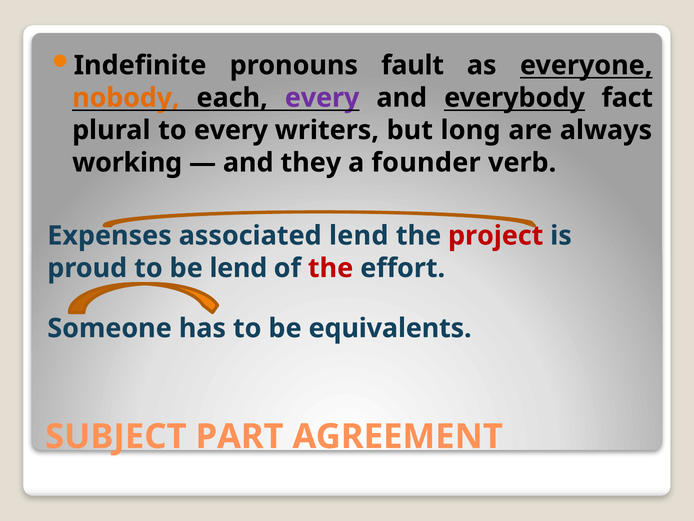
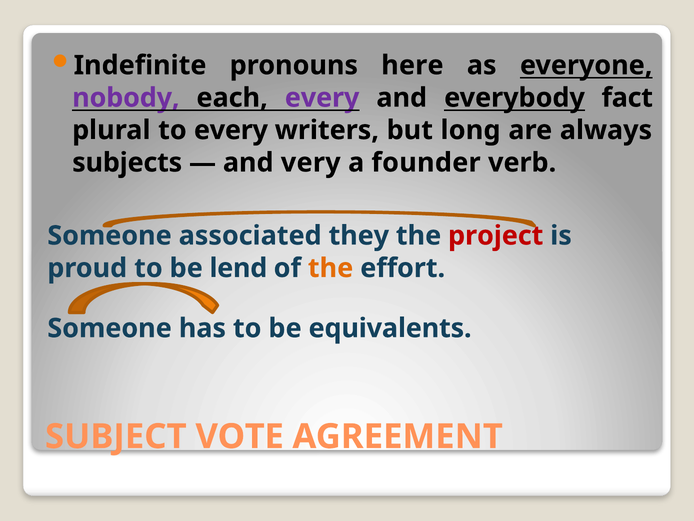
fault: fault -> here (412, 65)
nobody colour: orange -> purple (126, 98)
working: working -> subjects (127, 162)
they: they -> very (311, 162)
Expenses: Expenses -> Someone (110, 235)
associated lend: lend -> they (359, 235)
the colour: red -> orange (331, 268)
PART: PART -> VOTE (240, 436)
